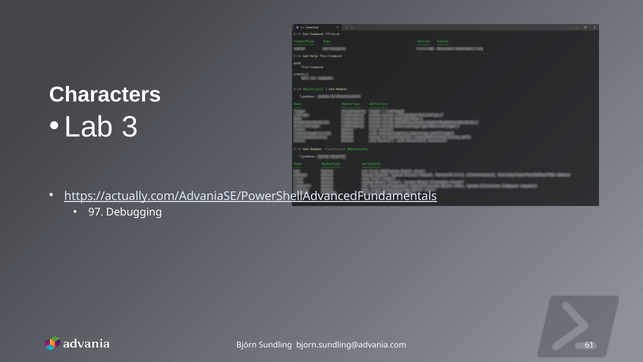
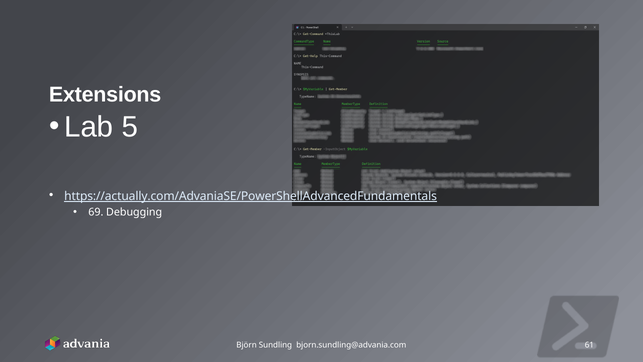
Characters: Characters -> Extensions (105, 94)
3: 3 -> 5 (130, 127)
97: 97 -> 69 (96, 212)
